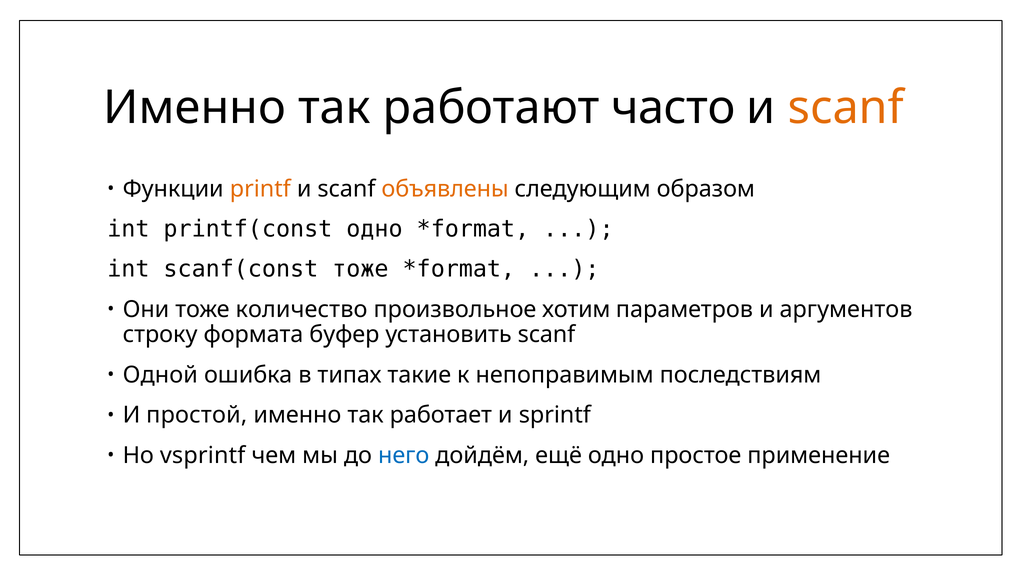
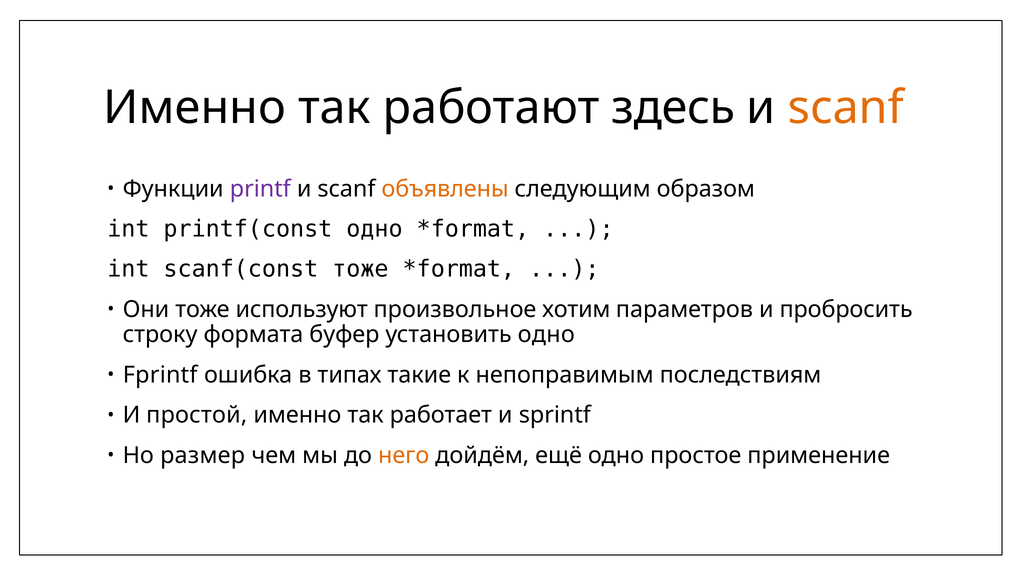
часто: часто -> здесь (673, 108)
printf colour: orange -> purple (260, 189)
количество: количество -> используют (302, 309)
аргументов: аргументов -> пробросить (846, 309)
установить scanf: scanf -> одно (546, 335)
Одной: Одной -> Fprintf (160, 375)
vsprintf: vsprintf -> размер (203, 455)
него colour: blue -> orange (404, 455)
